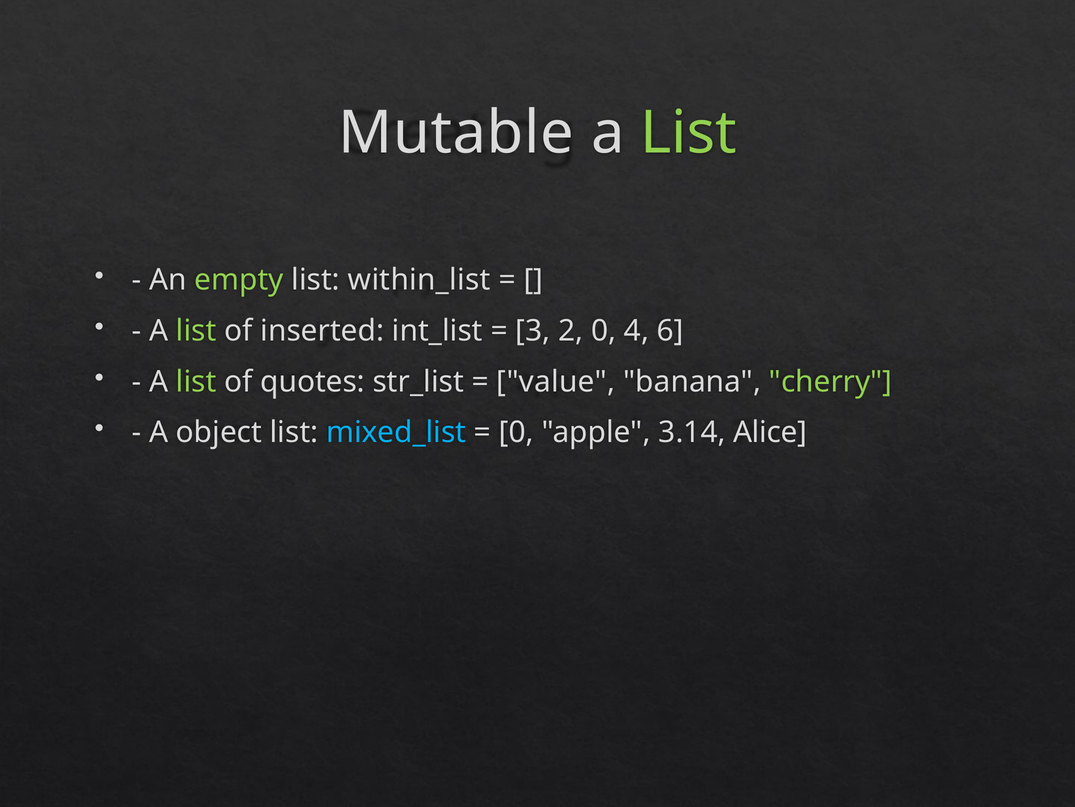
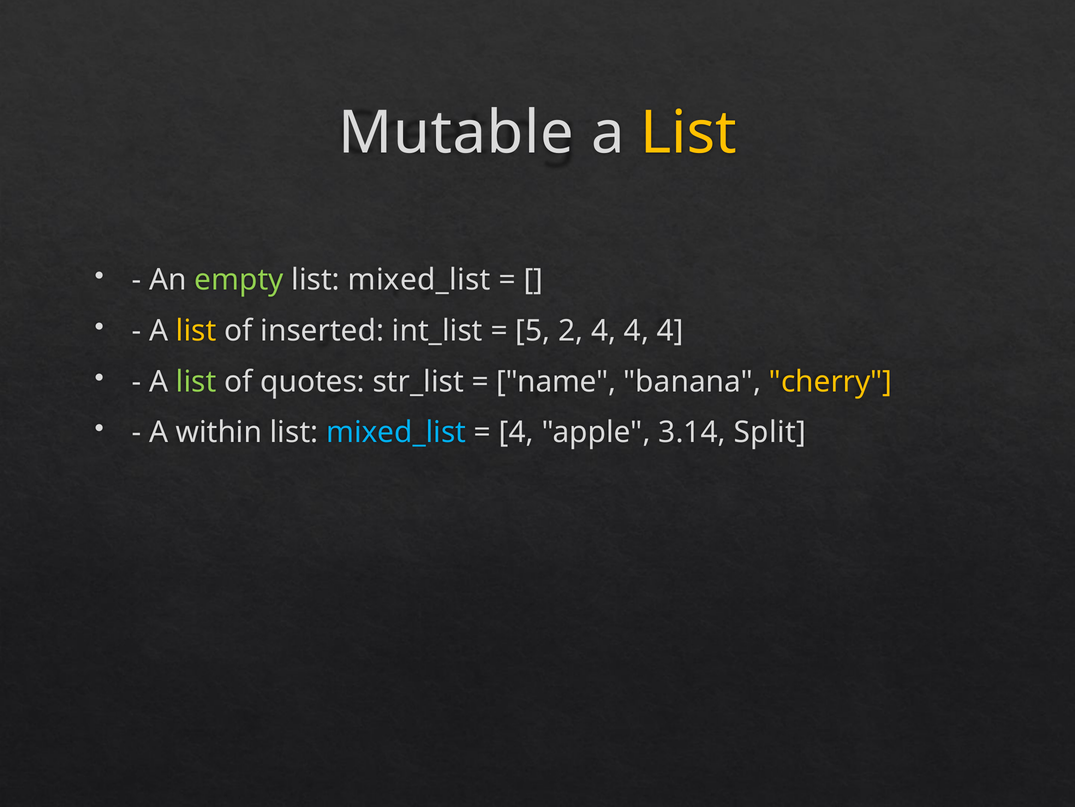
List colour: light green -> yellow (688, 133)
within_list: within_list -> mixed_list (419, 280)
list colour: light green -> yellow (196, 331)
3: 3 -> 5 (533, 331)
2 0: 0 -> 4 (604, 331)
6: 6 -> 4 (670, 331)
value: value -> name (556, 381)
cherry colour: light green -> yellow (831, 381)
object: object -> within (219, 432)
0: 0 -> 4 (516, 432)
Alice: Alice -> Split (770, 432)
